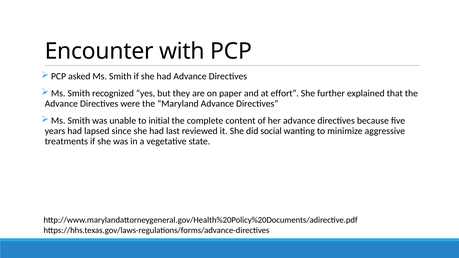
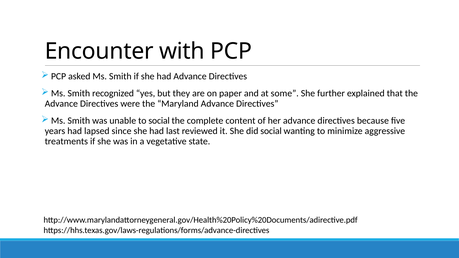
effort: effort -> some (285, 93)
to initial: initial -> social (159, 121)
